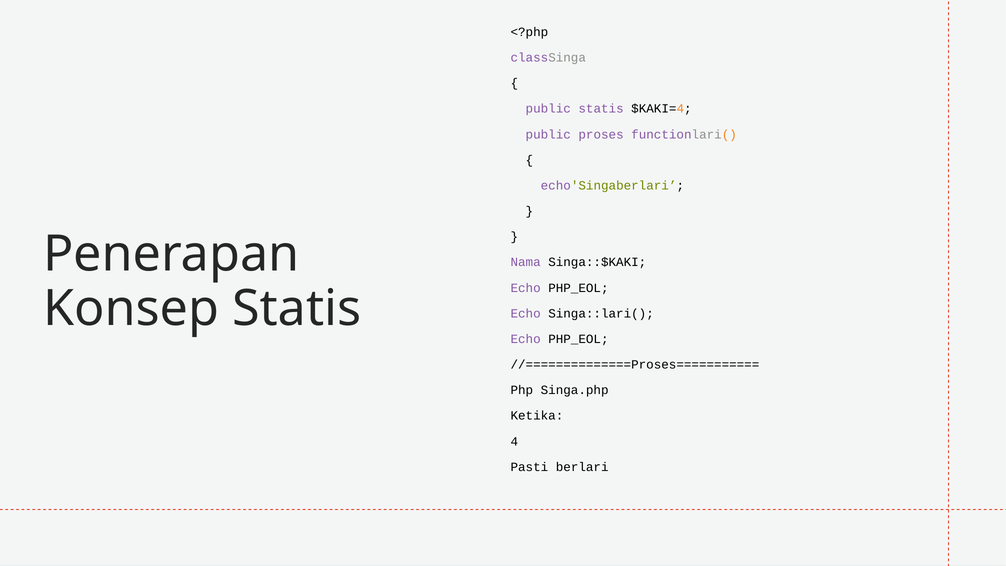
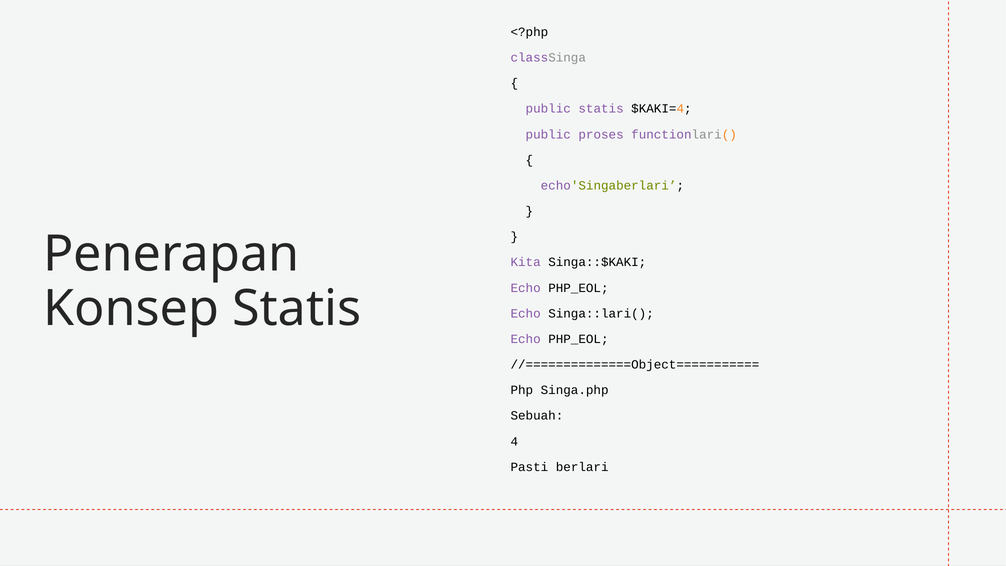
Nama: Nama -> Kita (526, 262)
//==============Proses===========: //==============Proses=========== -> //==============Object=========== (635, 365)
Ketika: Ketika -> Sebuah (537, 416)
